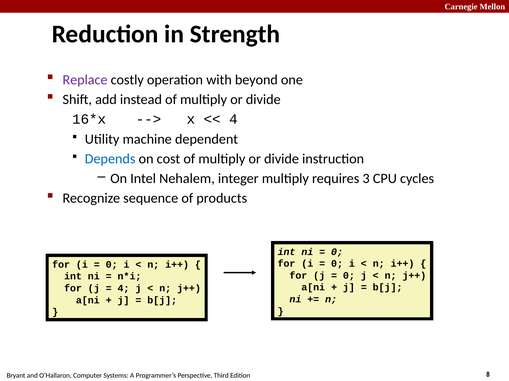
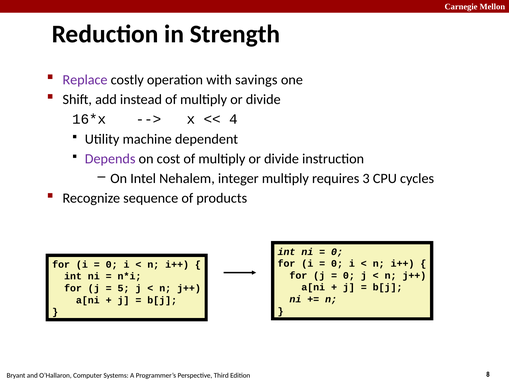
beyond: beyond -> savings (256, 80)
Depends colour: blue -> purple (110, 159)
4: 4 -> 5 (124, 289)
